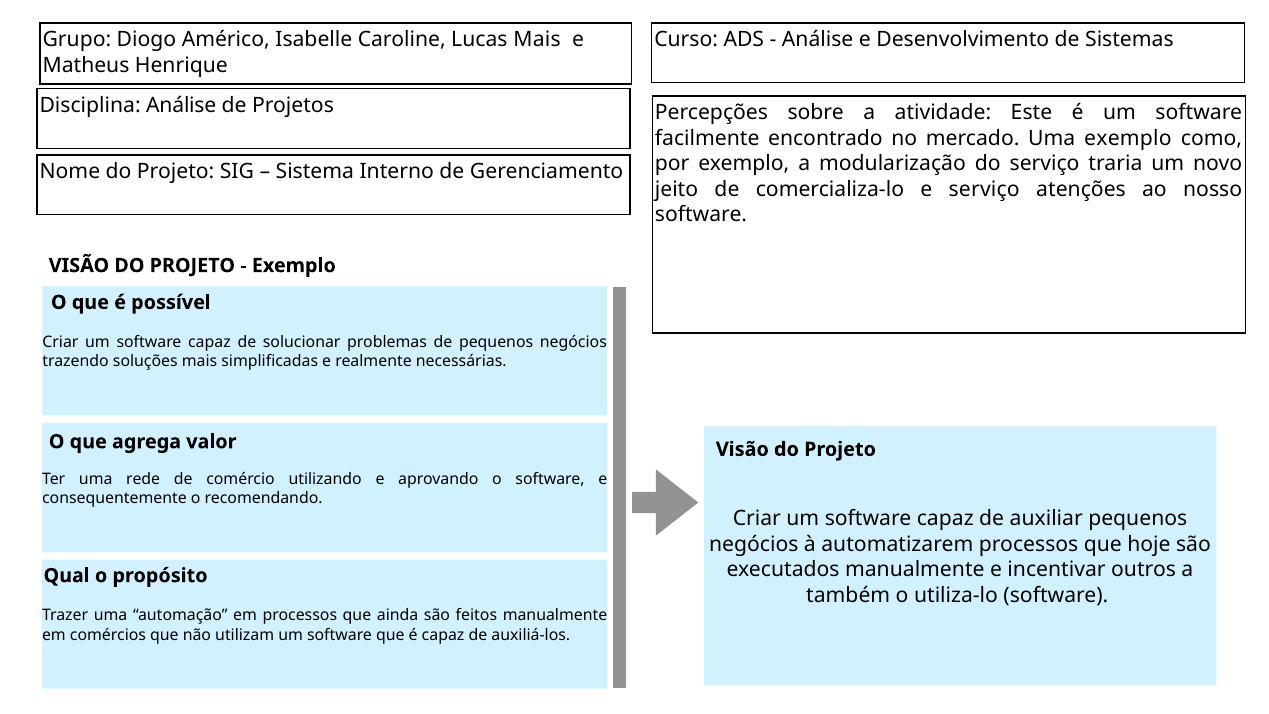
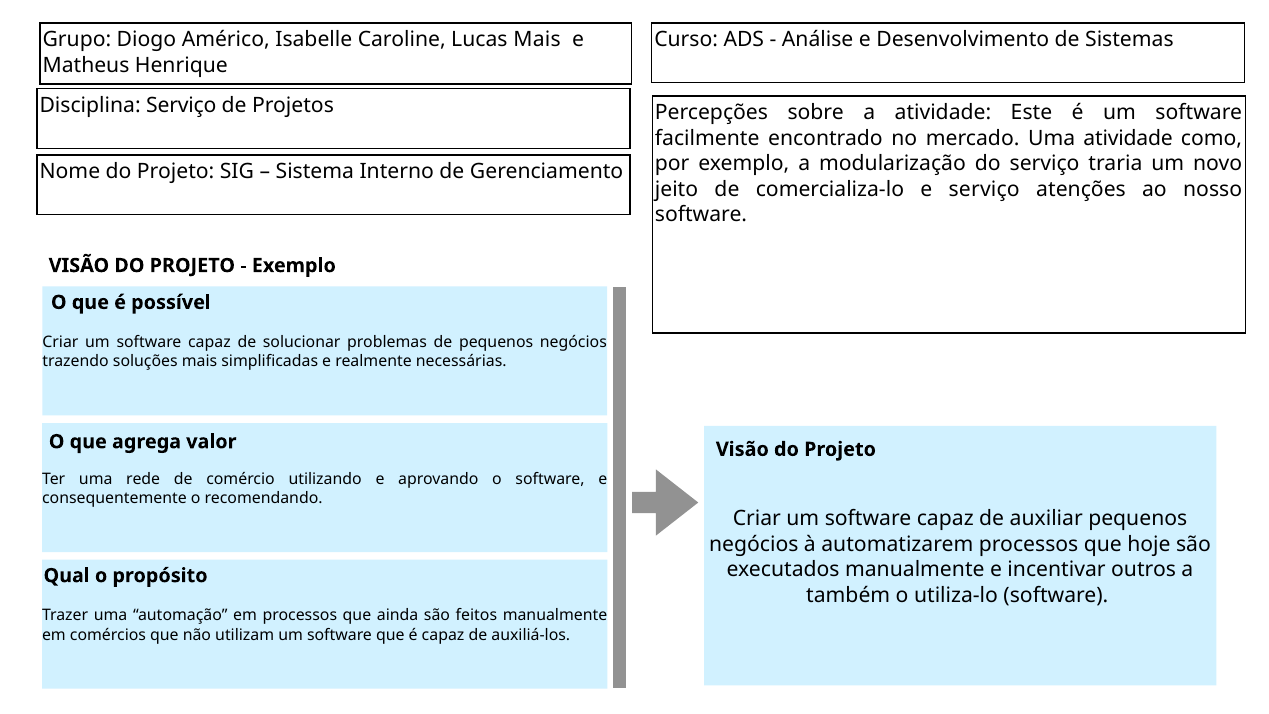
Disciplina Análise: Análise -> Serviço (181, 106)
Uma exemplo: exemplo -> atividade (1128, 138)
